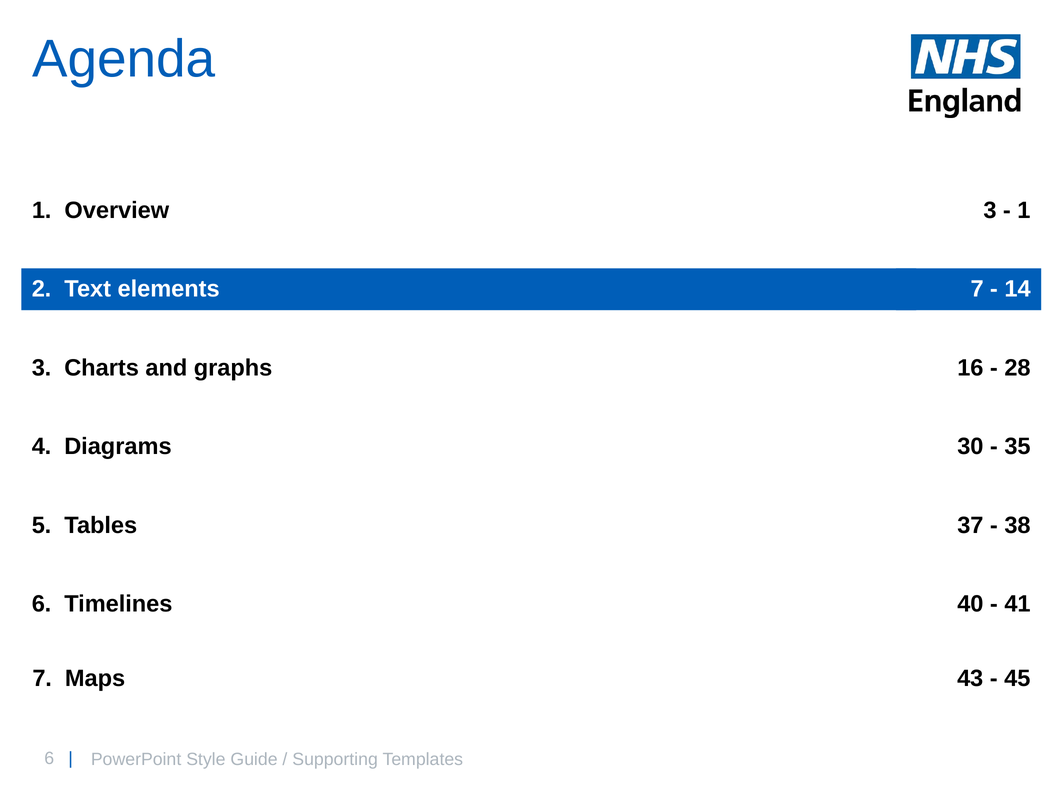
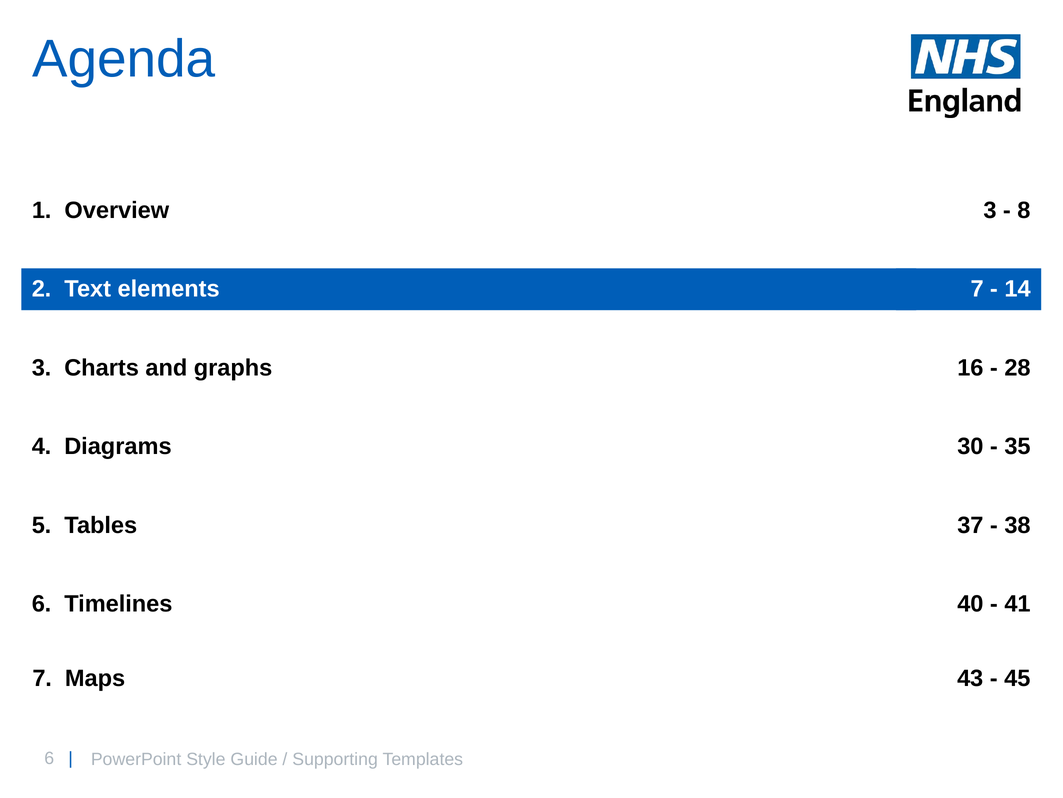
1: 1 -> 8 (1024, 210)
